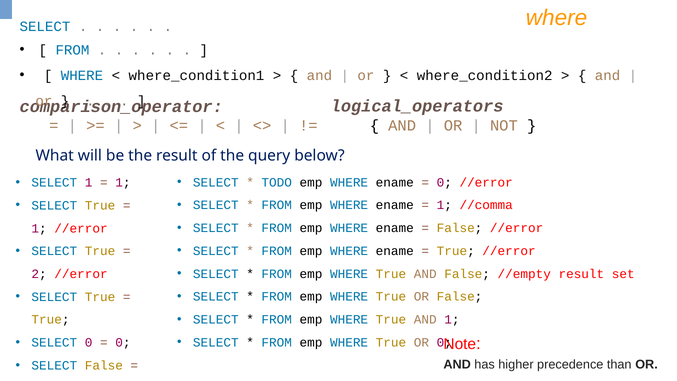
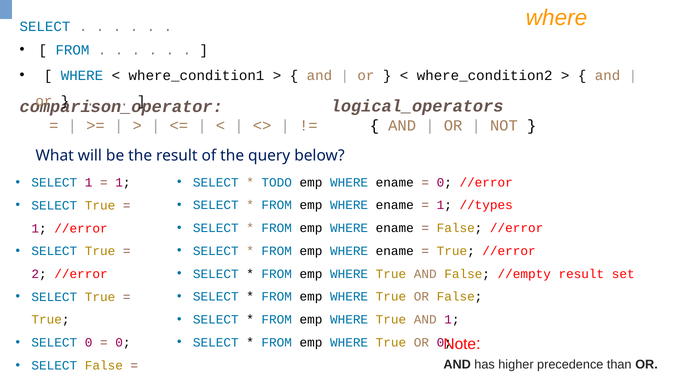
//comma: //comma -> //types (486, 205)
